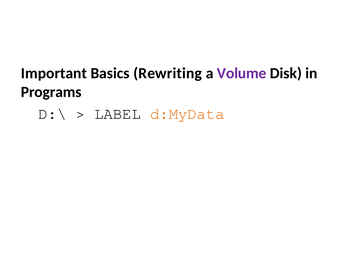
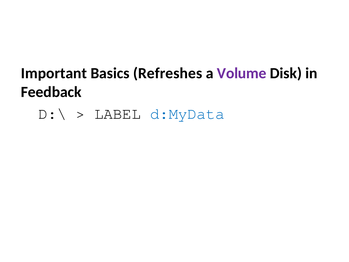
Rewriting: Rewriting -> Refreshes (168, 73)
Programs: Programs -> Feedback (51, 92)
d:MyData colour: orange -> blue (187, 114)
